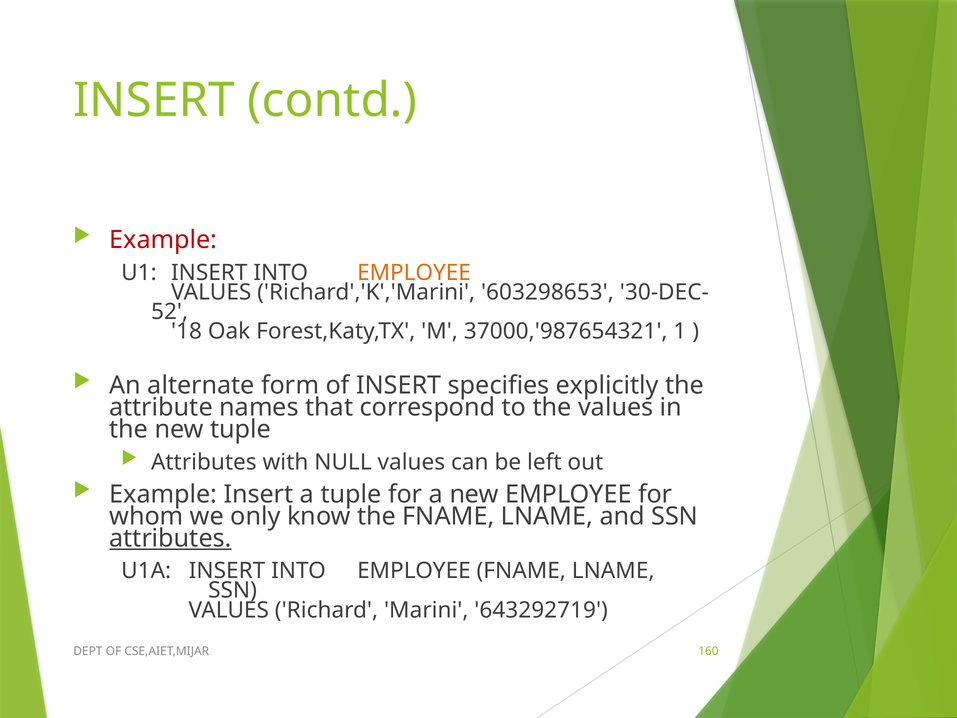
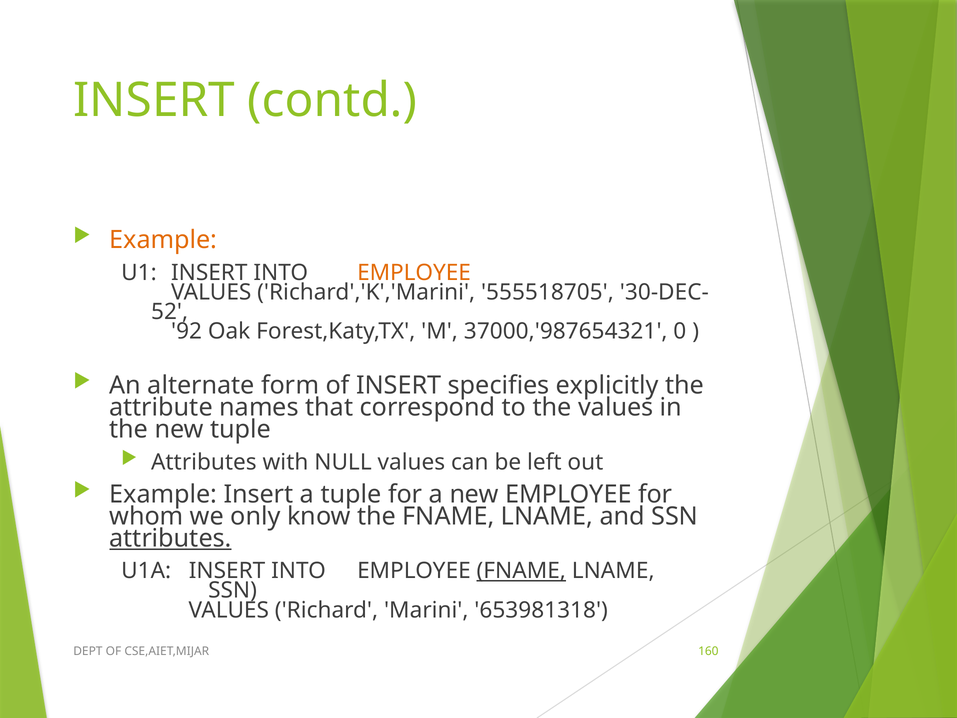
Example colour: red -> orange (163, 240)
603298653: 603298653 -> 555518705 (547, 292)
18: 18 -> 92 (187, 331)
1: 1 -> 0 (680, 331)
FNAME underline: none -> present (521, 571)
643292719: 643292719 -> 653981318 (541, 610)
